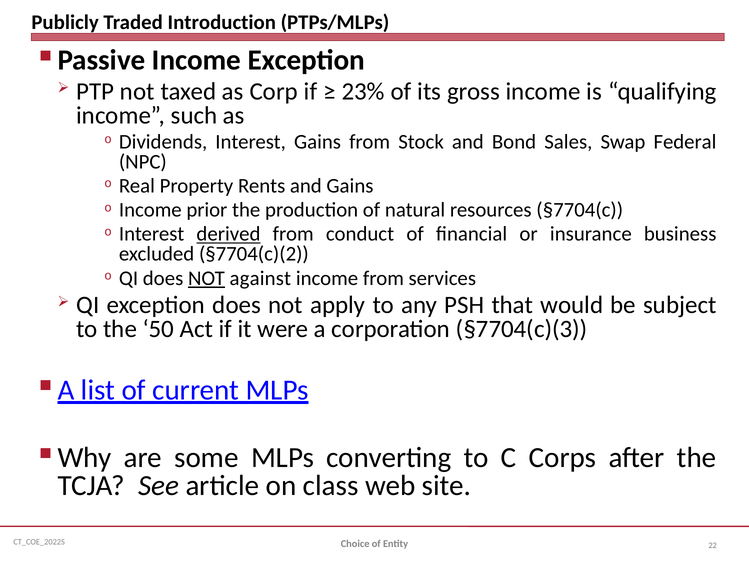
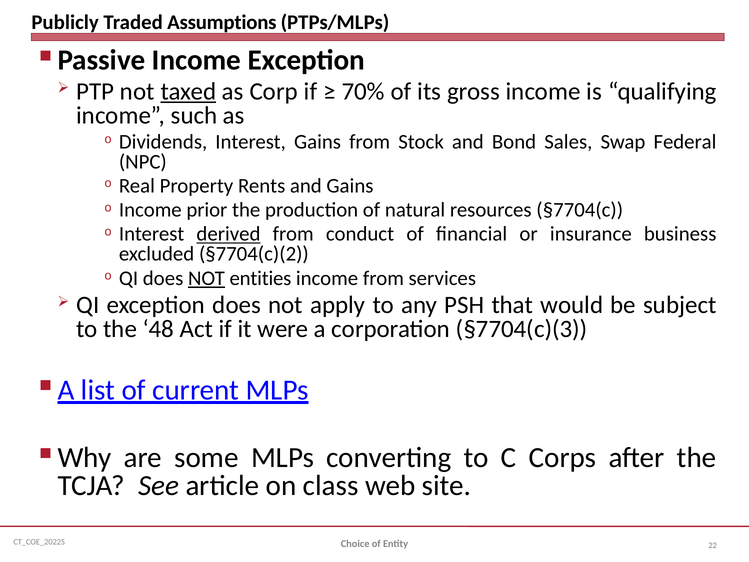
Introduction: Introduction -> Assumptions (222, 22)
taxed underline: none -> present (188, 91)
23%: 23% -> 70% (363, 91)
against: against -> entities (260, 278)
50: 50 -> 48 (158, 329)
